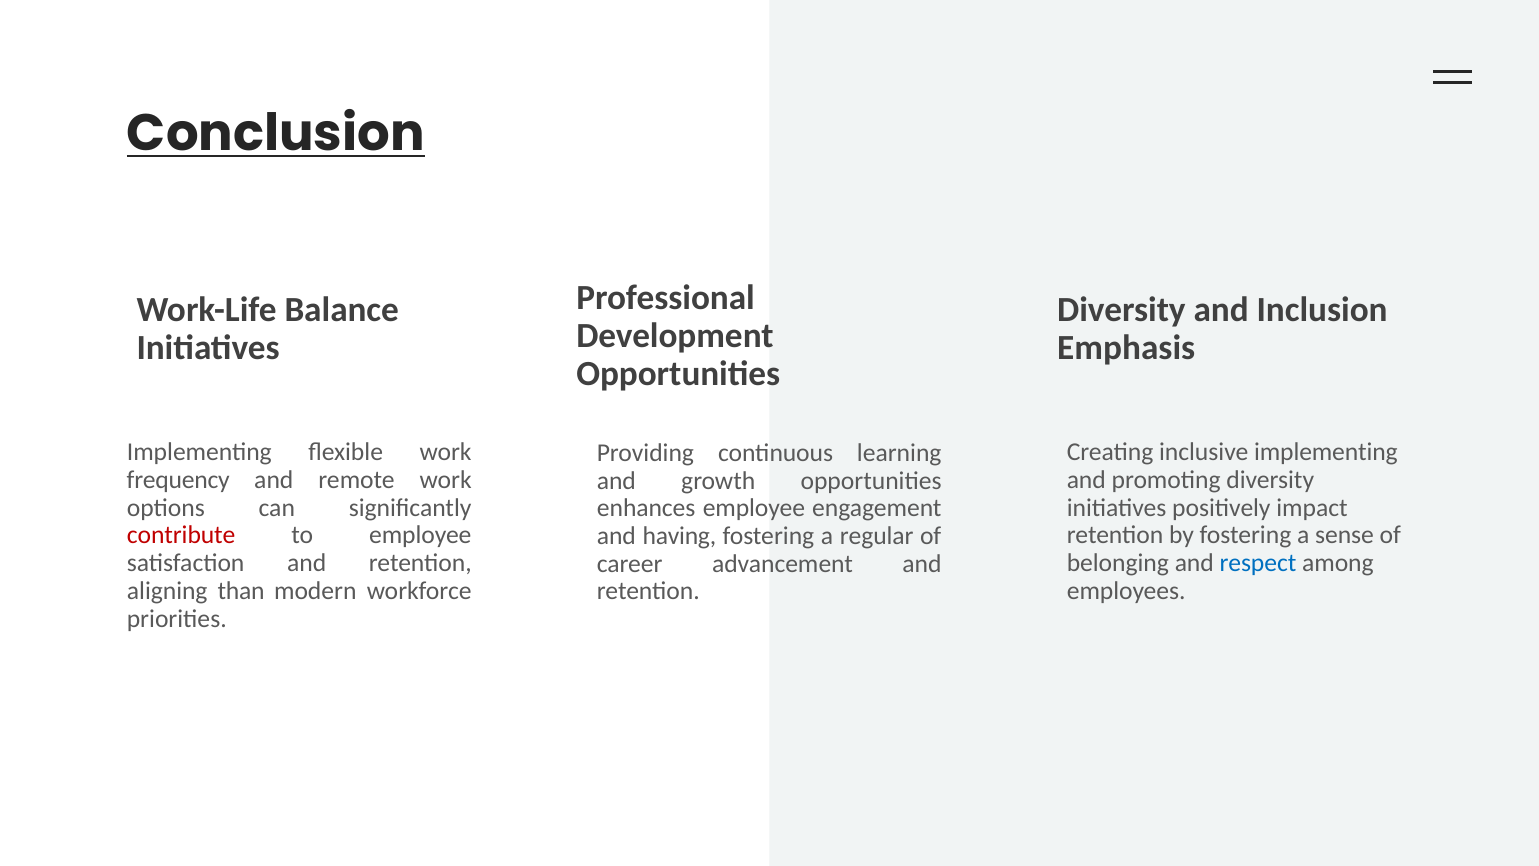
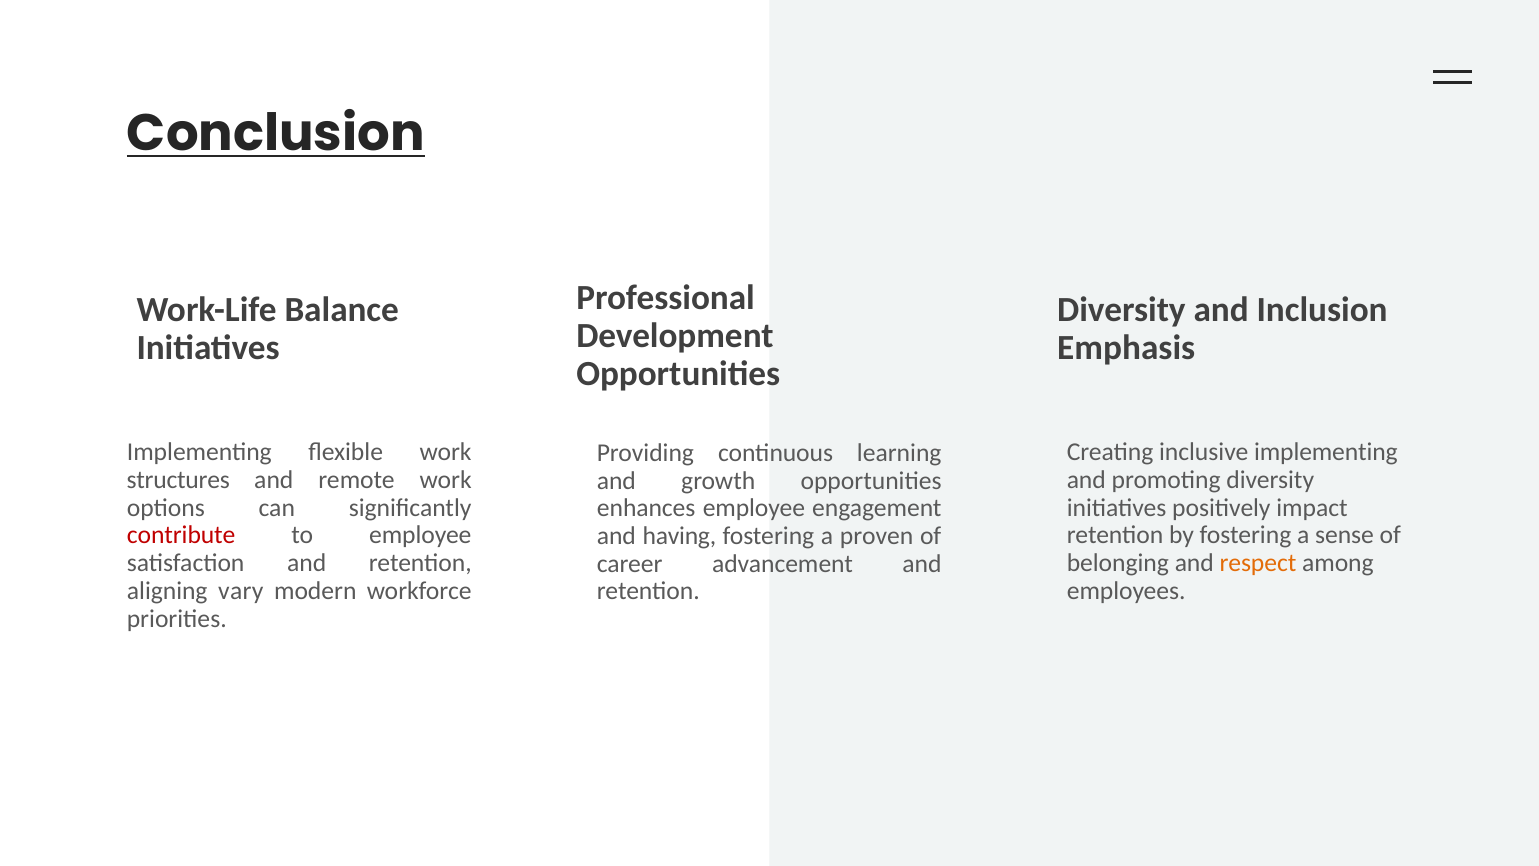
frequency: frequency -> structures (178, 480)
regular: regular -> proven (877, 536)
respect colour: blue -> orange (1258, 563)
than: than -> vary (241, 591)
